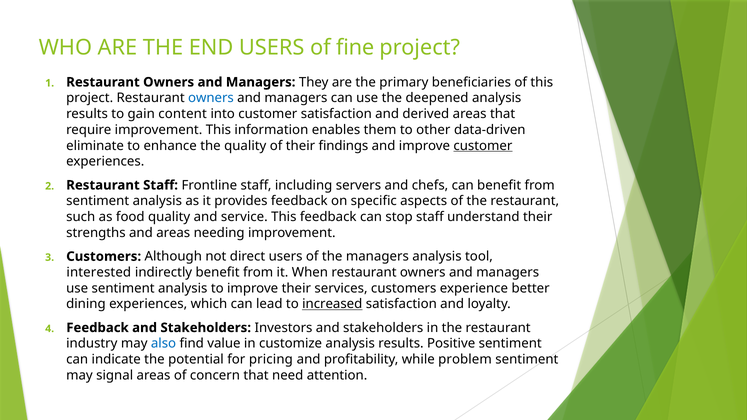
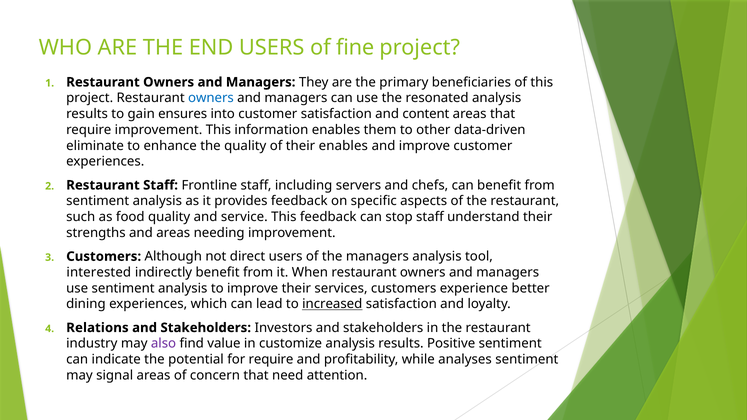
deepened: deepened -> resonated (437, 98)
content: content -> ensures (183, 114)
derived: derived -> content (426, 114)
their findings: findings -> enables (343, 146)
customer underline: present -> none (483, 146)
Feedback: Feedback -> Relations (97, 328)
also colour: blue -> purple (164, 344)
for pricing: pricing -> require (271, 360)
problem: problem -> analyses (465, 360)
